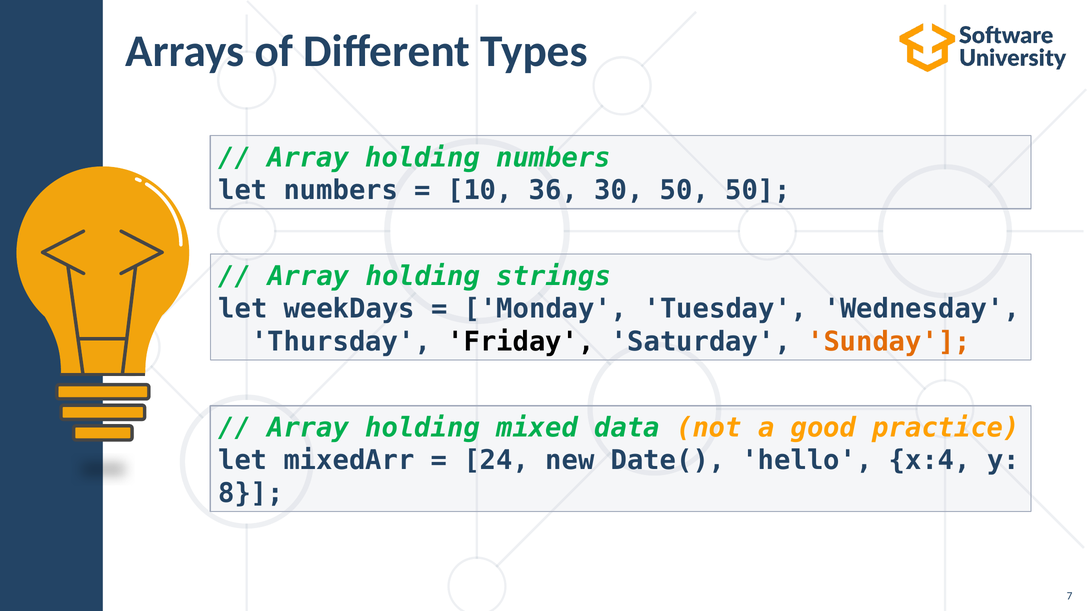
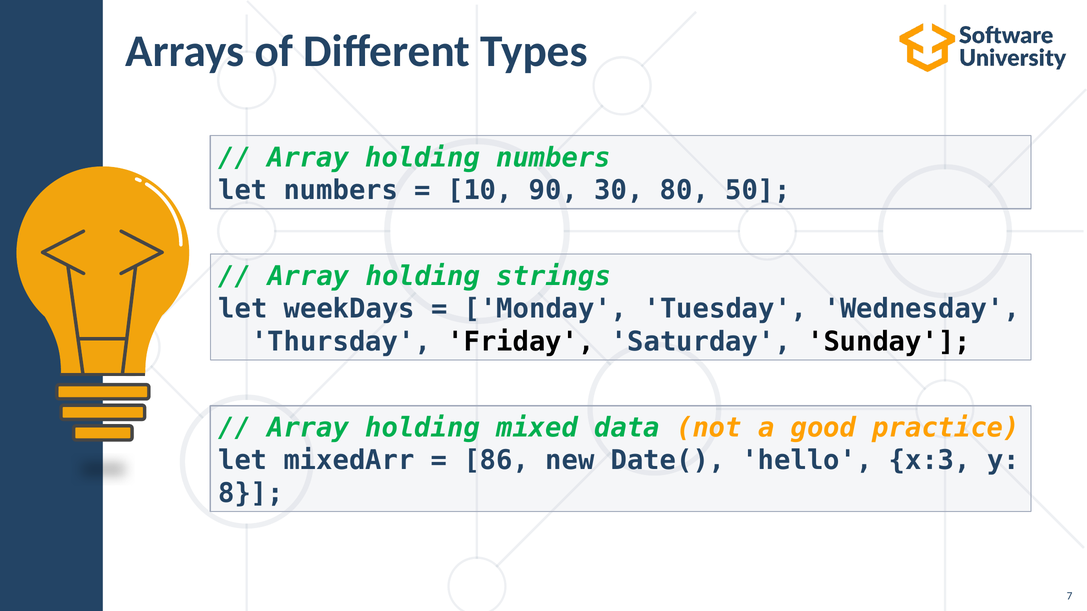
36: 36 -> 90 (553, 191)
30 50: 50 -> 80 (684, 191)
Sunday colour: orange -> black (889, 342)
24: 24 -> 86 (496, 461)
x:4: x:4 -> x:3 (930, 461)
